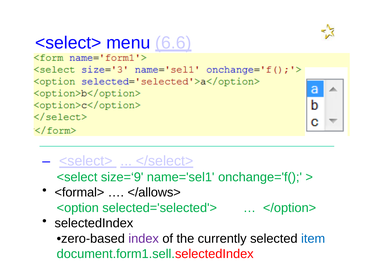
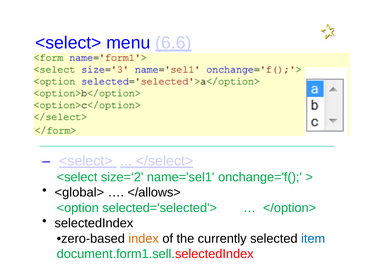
size=‘9: size=‘9 -> size=‘2 (122, 177)
<formal>: <formal> -> <global> (79, 192)
index colour: purple -> orange (144, 238)
